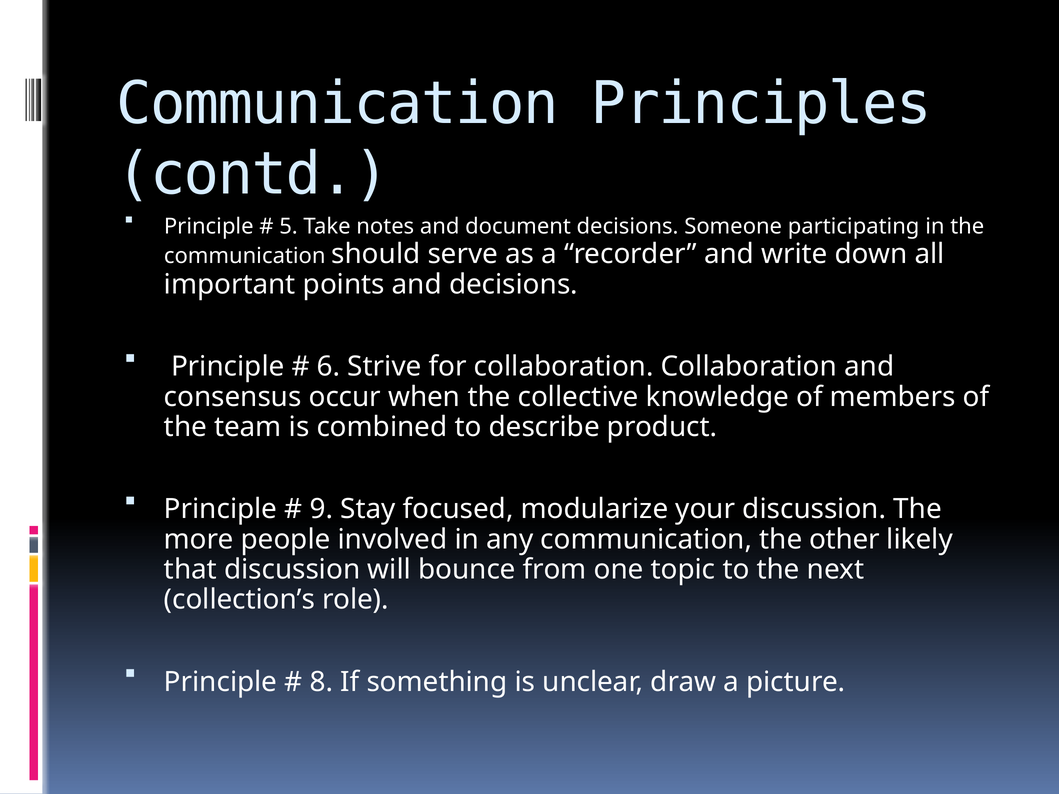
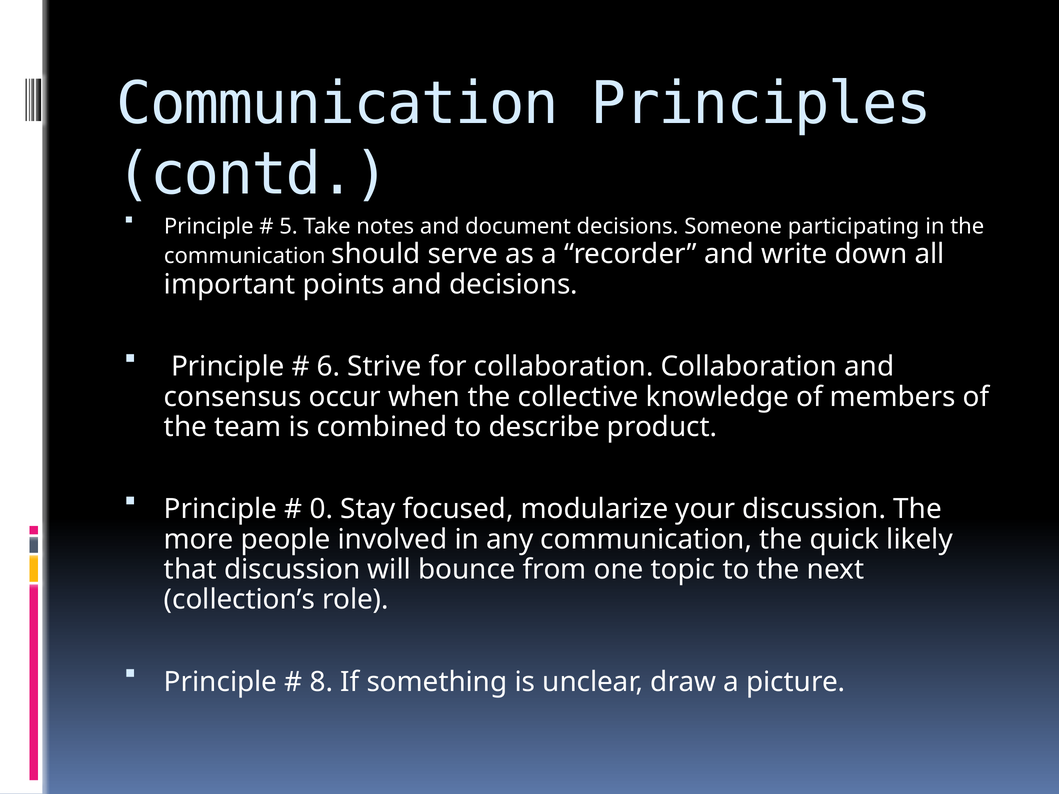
9: 9 -> 0 (321, 509)
other: other -> quick (844, 540)
